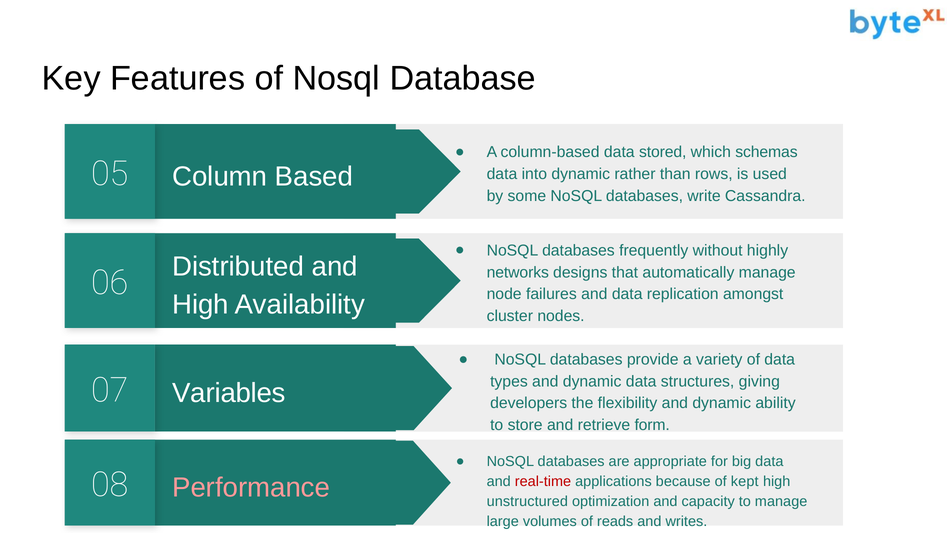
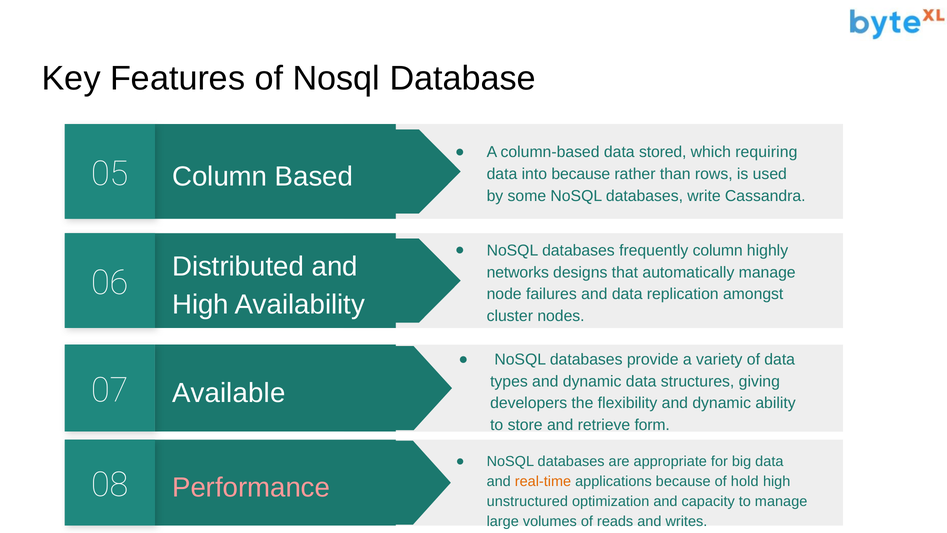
schemas: schemas -> requiring (766, 152)
into dynamic: dynamic -> because (581, 174)
frequently without: without -> column (718, 250)
Variables: Variables -> Available (229, 393)
real-time colour: red -> orange (543, 481)
kept: kept -> hold (745, 481)
